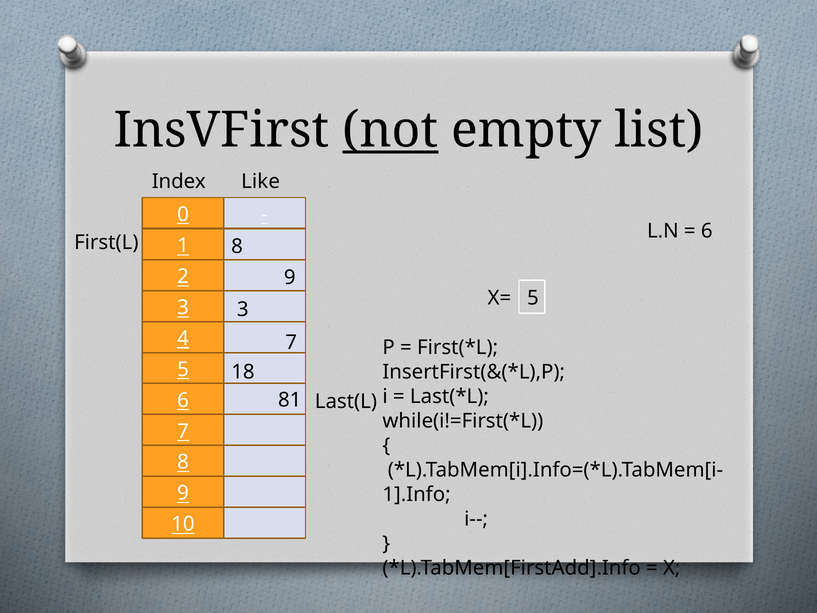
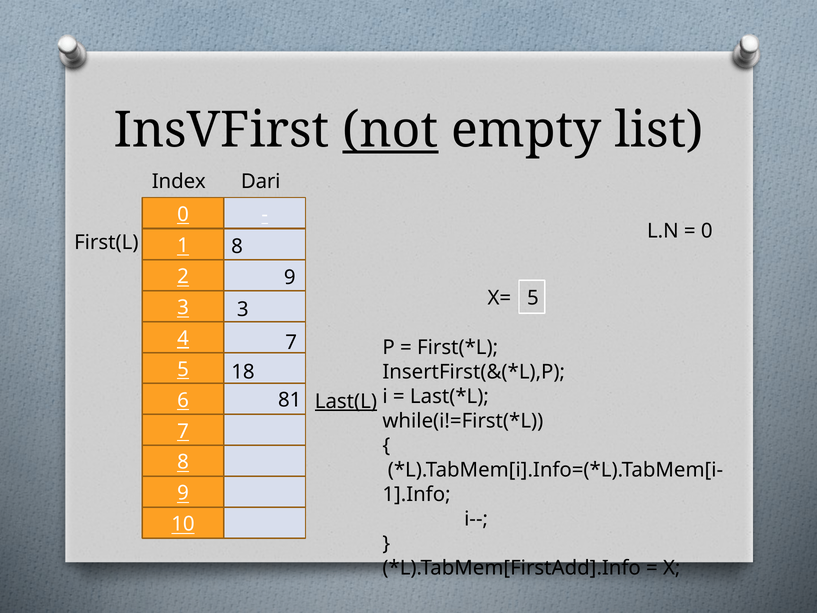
Like: Like -> Dari (261, 181)
6: 6 -> 0 (707, 231)
Last(L underline: none -> present (346, 401)
